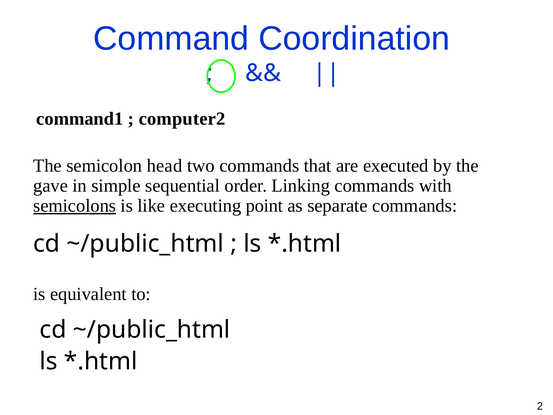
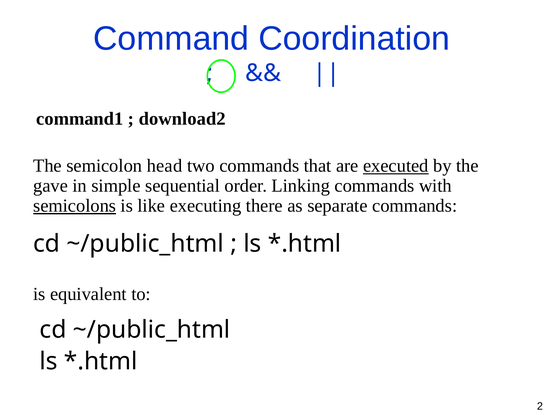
computer2: computer2 -> download2 (182, 119)
executed underline: none -> present (396, 166)
point: point -> there (264, 206)
